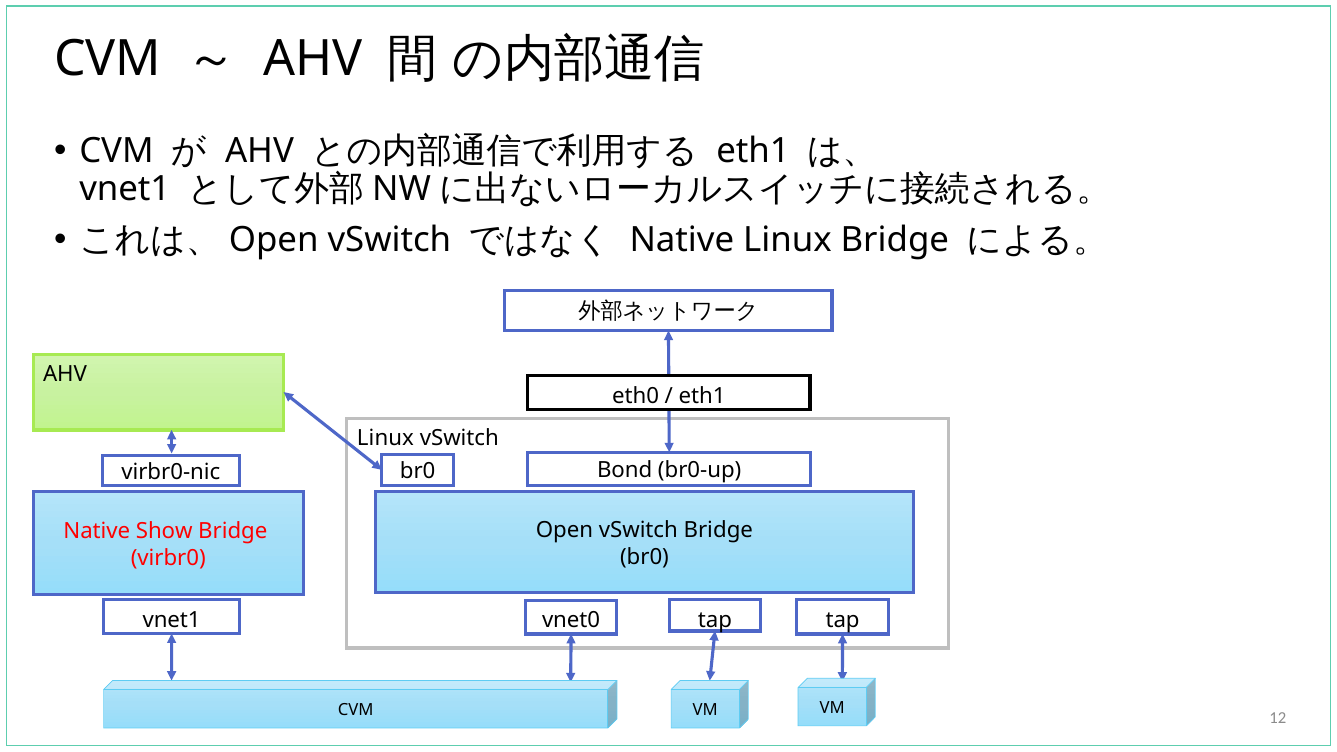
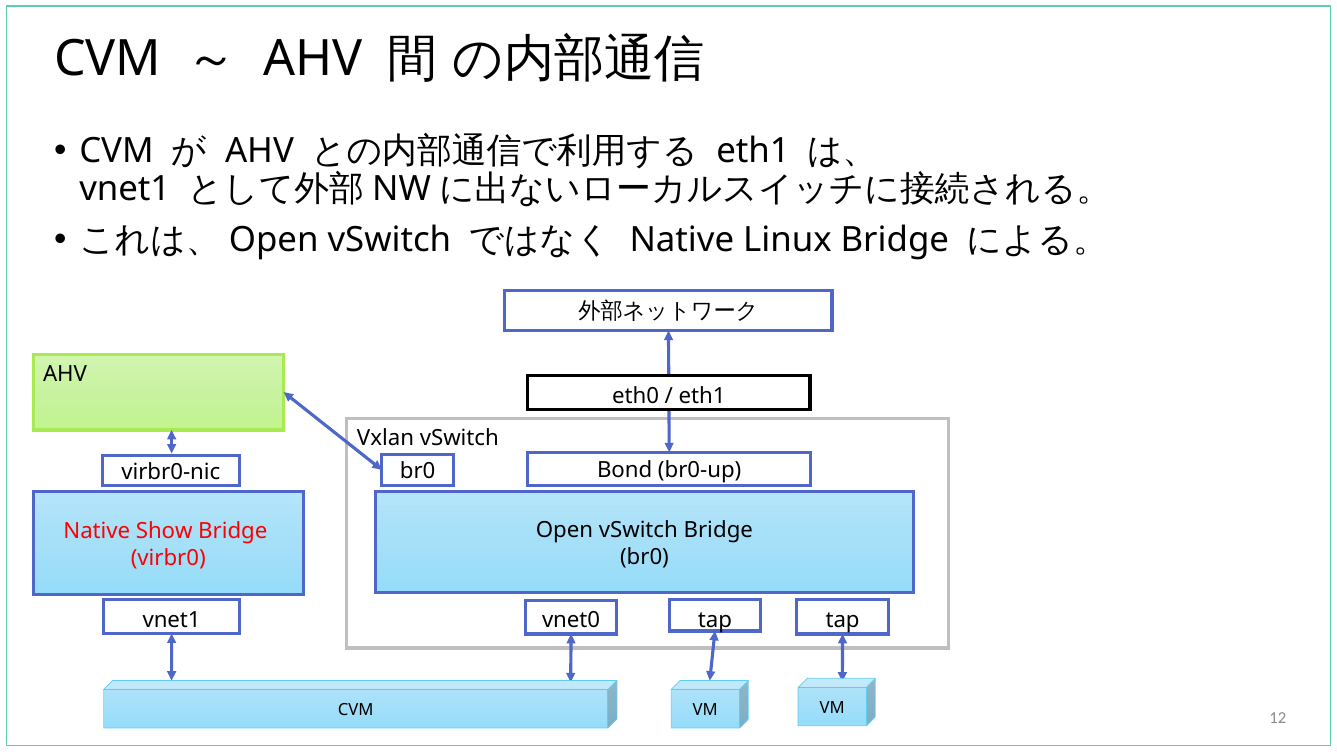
Linux: Linux -> Vxlan (386, 438)
